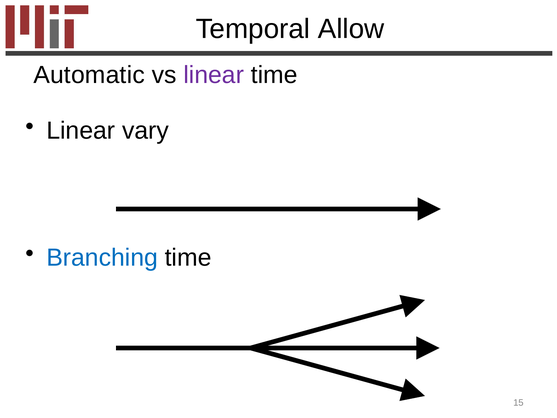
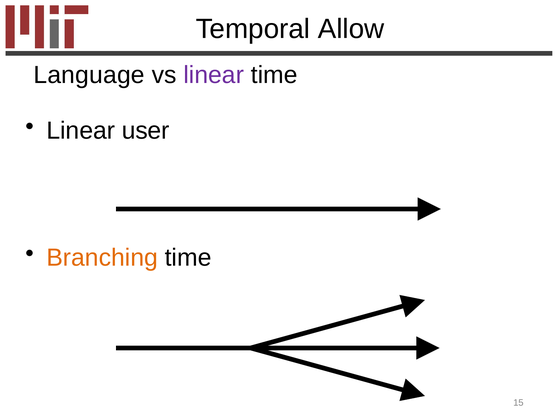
Automatic: Automatic -> Language (89, 75)
vary: vary -> user (146, 131)
Branching colour: blue -> orange (102, 257)
